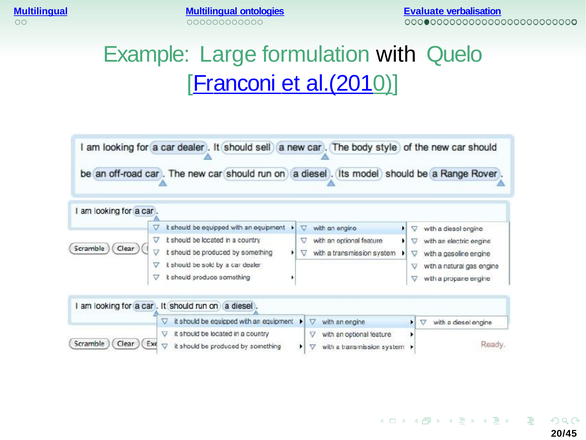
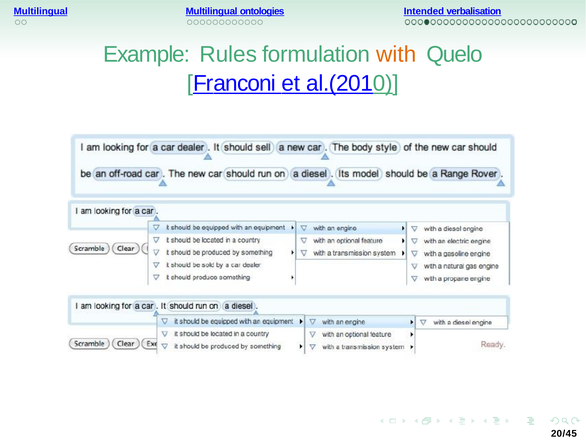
Evaluate: Evaluate -> Intended (424, 11)
Large: Large -> Rules (228, 54)
with colour: black -> orange (396, 54)
